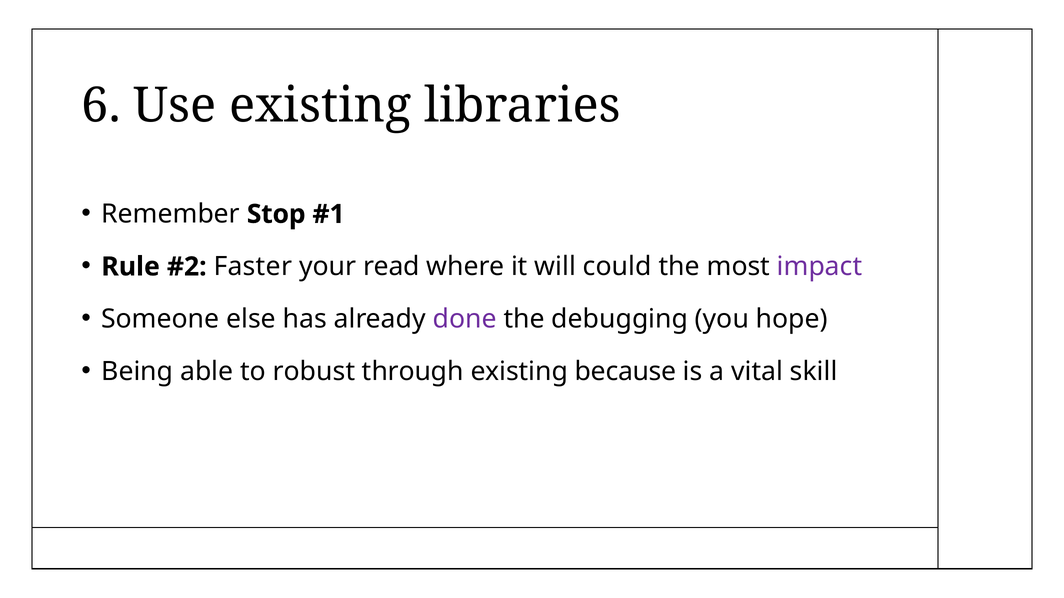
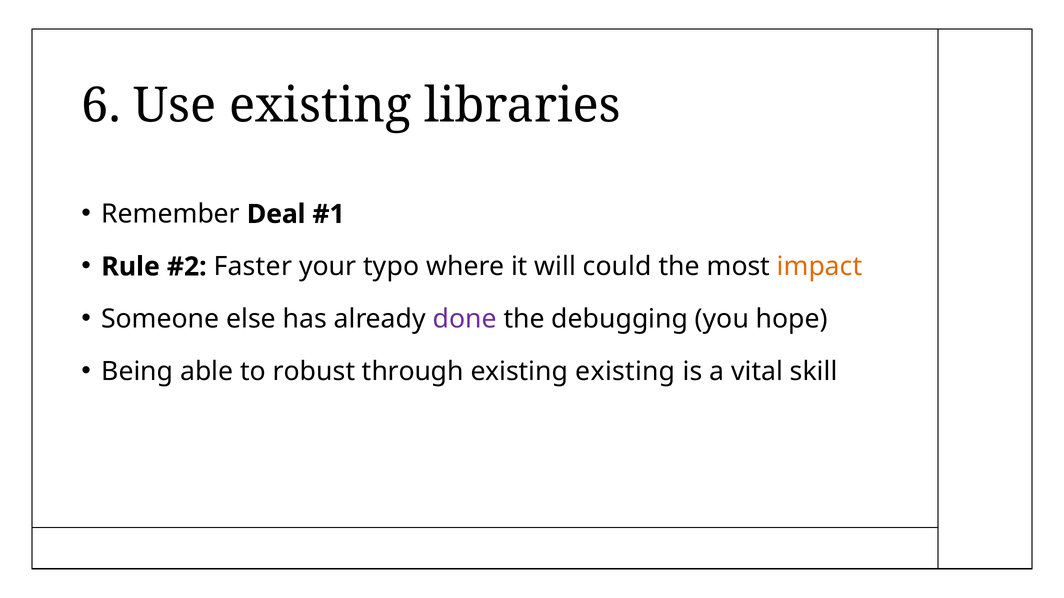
Stop: Stop -> Deal (276, 214)
read: read -> typo (391, 267)
impact colour: purple -> orange (820, 267)
existing because: because -> existing (625, 372)
